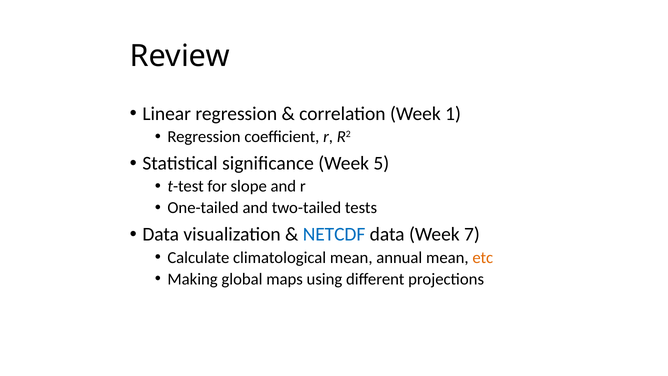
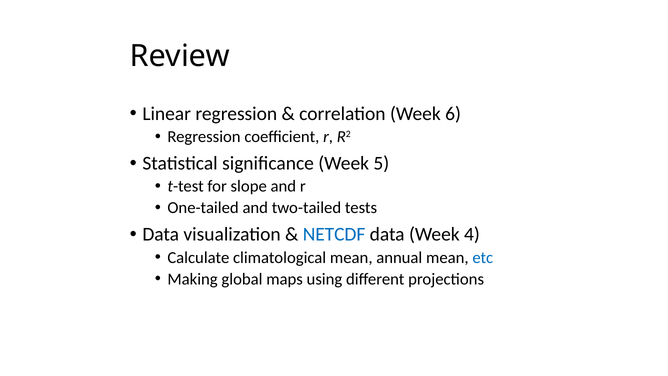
1: 1 -> 6 (453, 114)
7: 7 -> 4 (472, 234)
etc colour: orange -> blue (483, 257)
